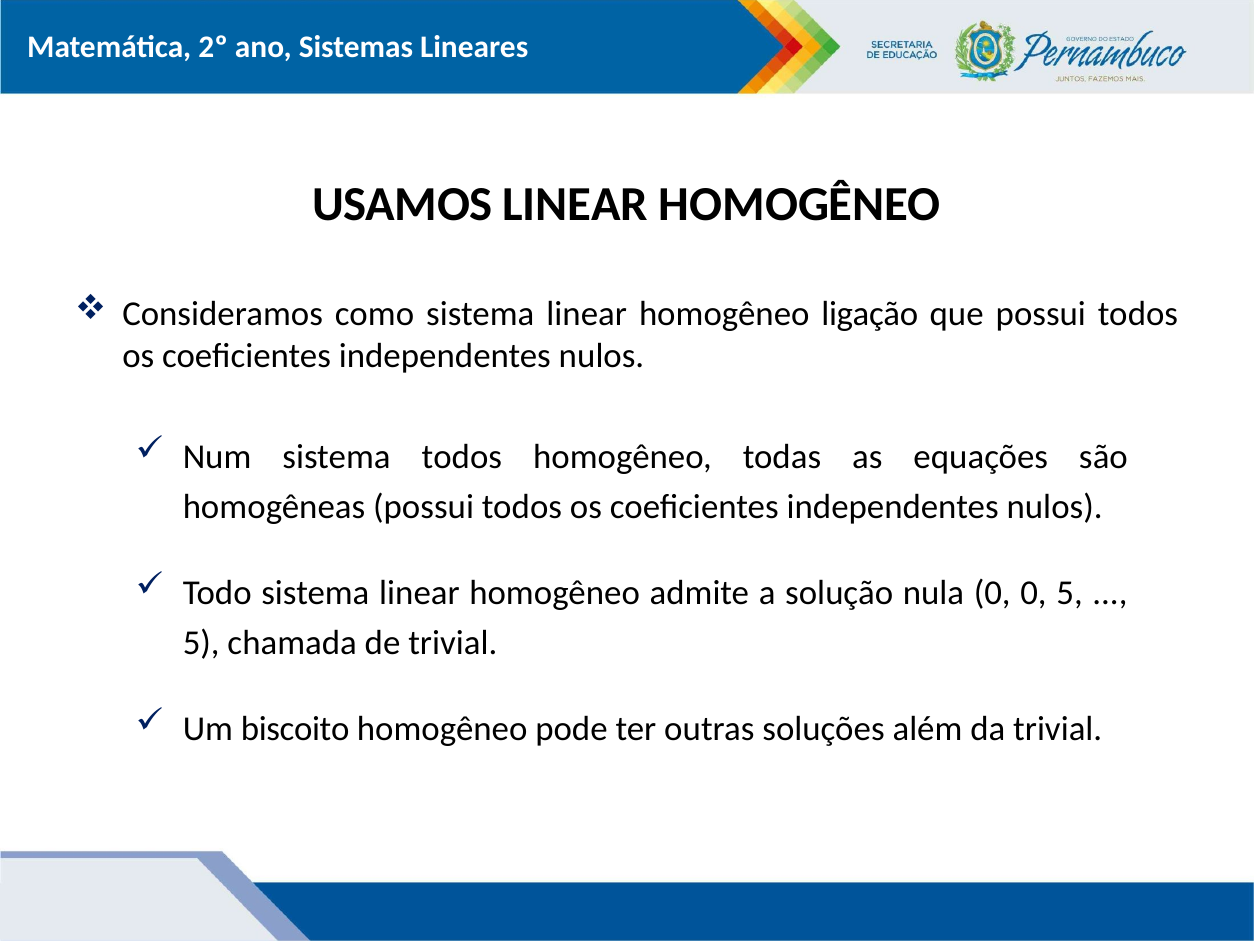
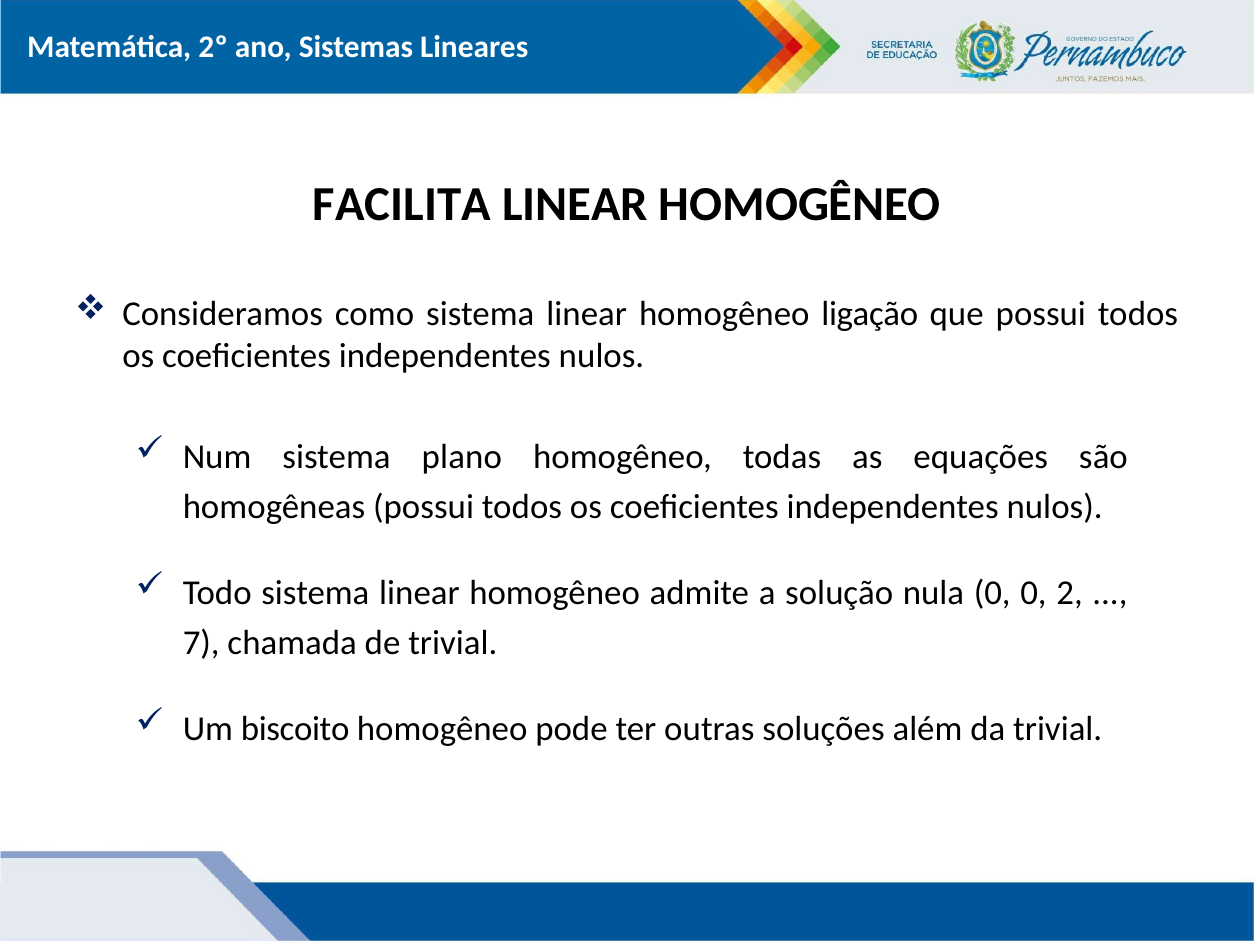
USAMOS: USAMOS -> FACILITA (402, 204)
sistema todos: todos -> plano (462, 457)
0 5: 5 -> 2 (1070, 592)
5: 5 -> 7 (201, 643)
